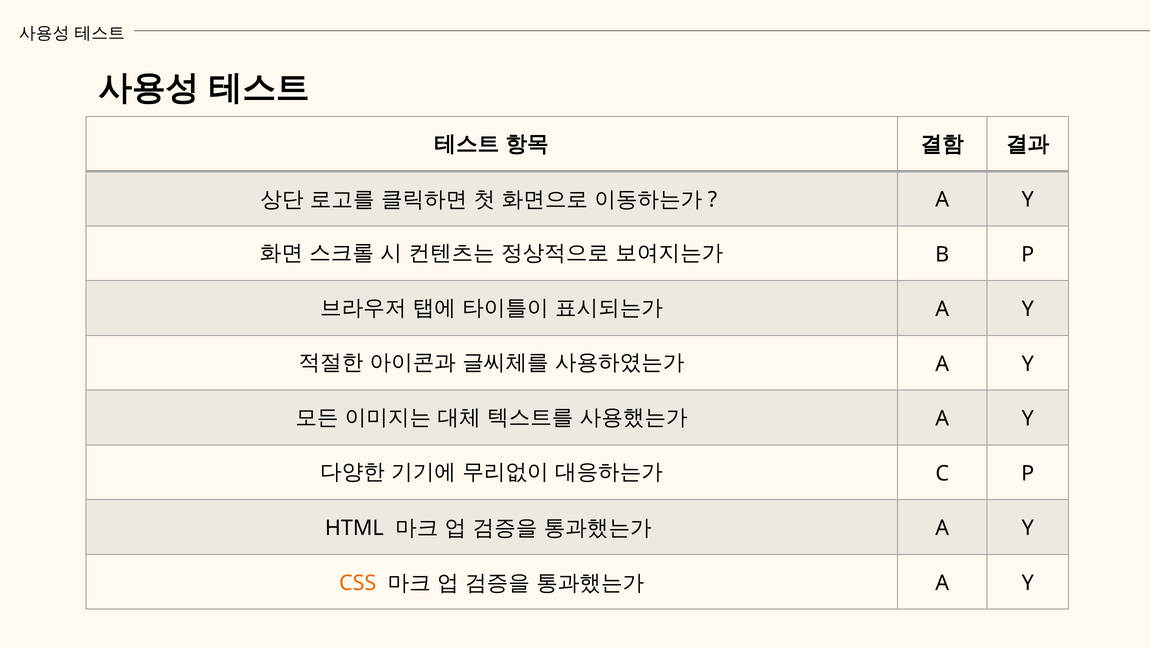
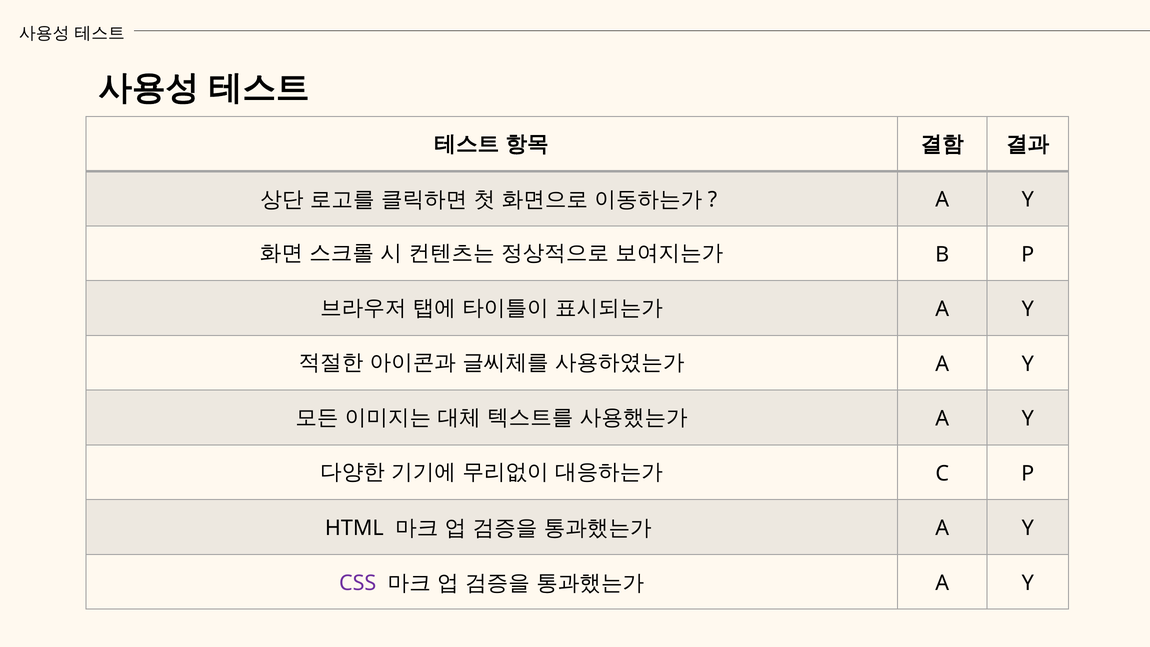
CSS colour: orange -> purple (358, 583)
